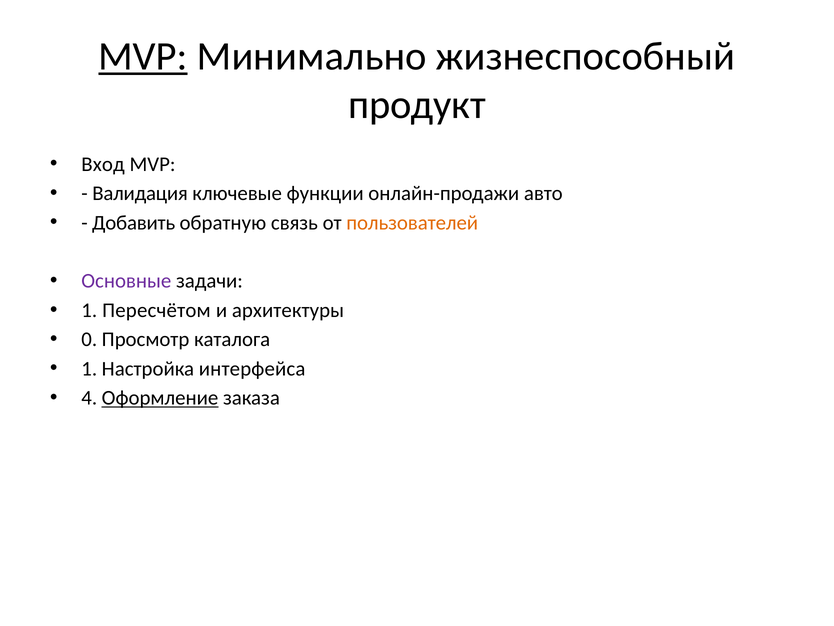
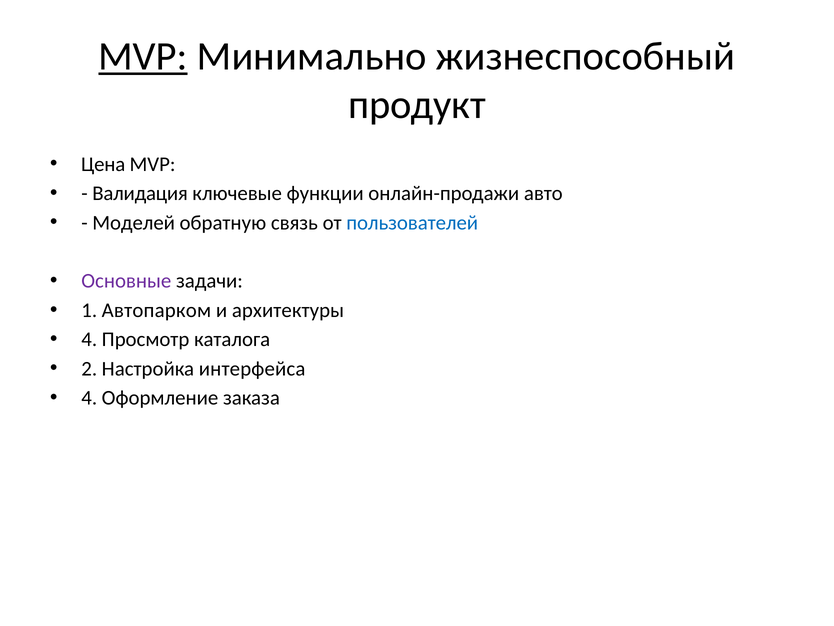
Вход: Вход -> Цена (103, 164)
Добавить: Добавить -> Моделей (134, 222)
пользователей colour: orange -> blue (412, 222)
Пересчётом: Пересчётом -> Автопарком (156, 310)
0: 0 -> 4 (89, 339)
1: 1 -> 2 (89, 368)
Оформление underline: present -> none (160, 398)
